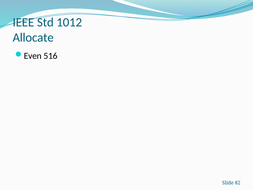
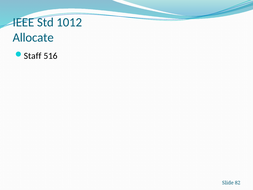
Even: Even -> Staff (33, 56)
